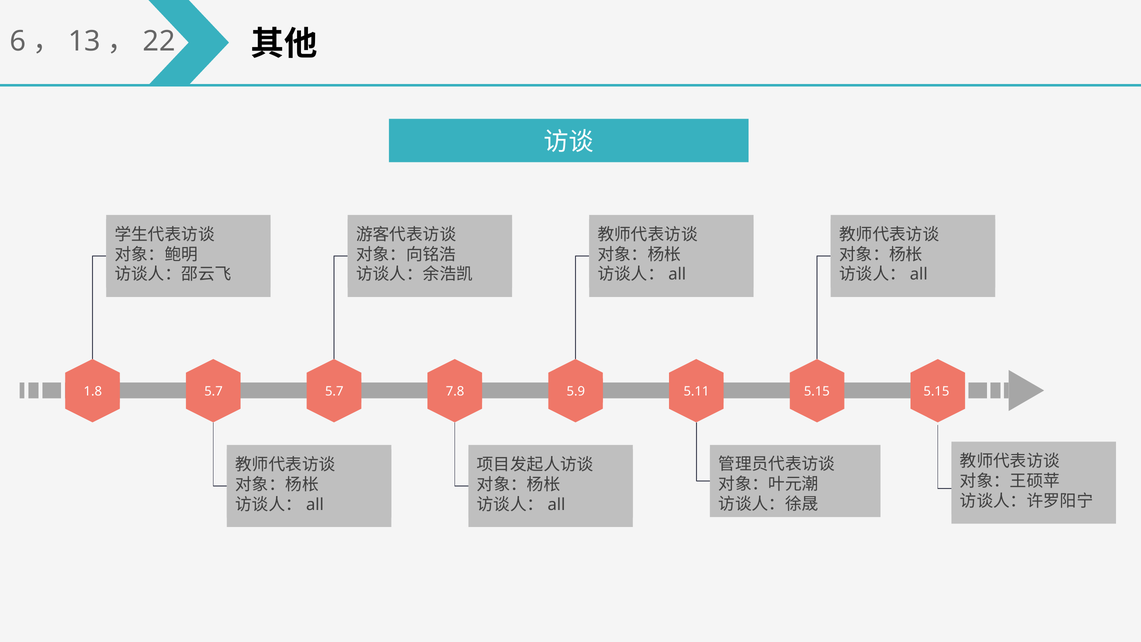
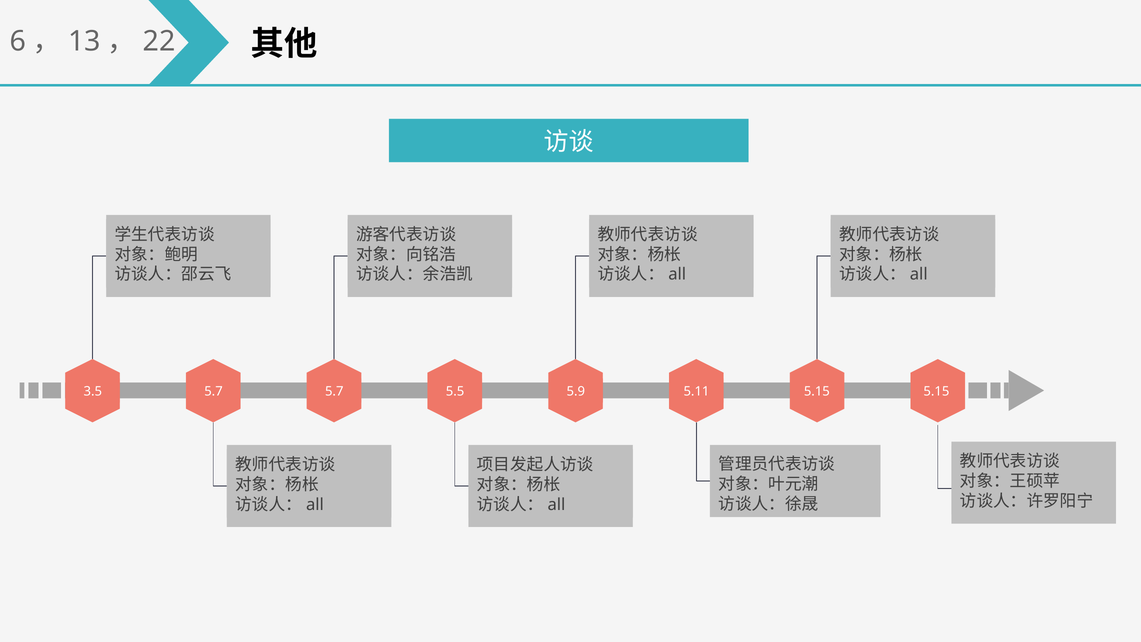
1.8: 1.8 -> 3.5 (93, 391)
7.8: 7.8 -> 5.5 (455, 391)
